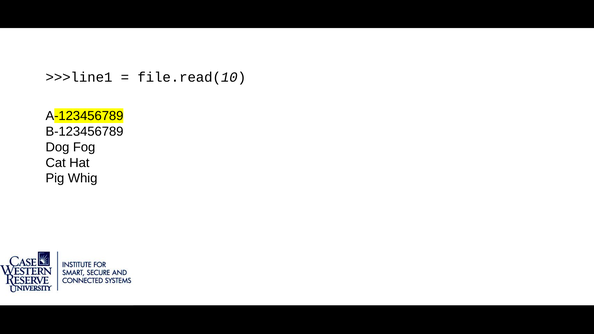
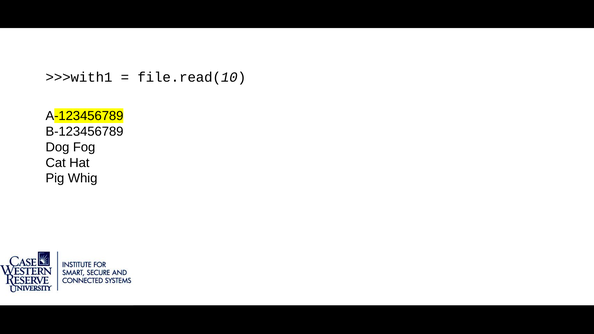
>>>line1: >>>line1 -> >>>with1 (79, 77)
